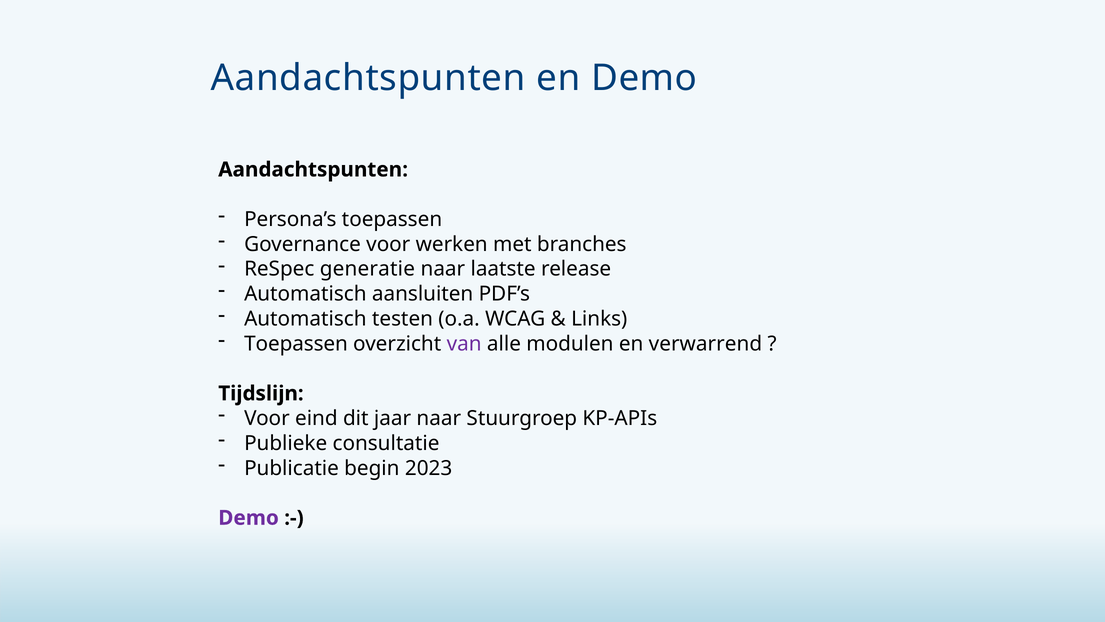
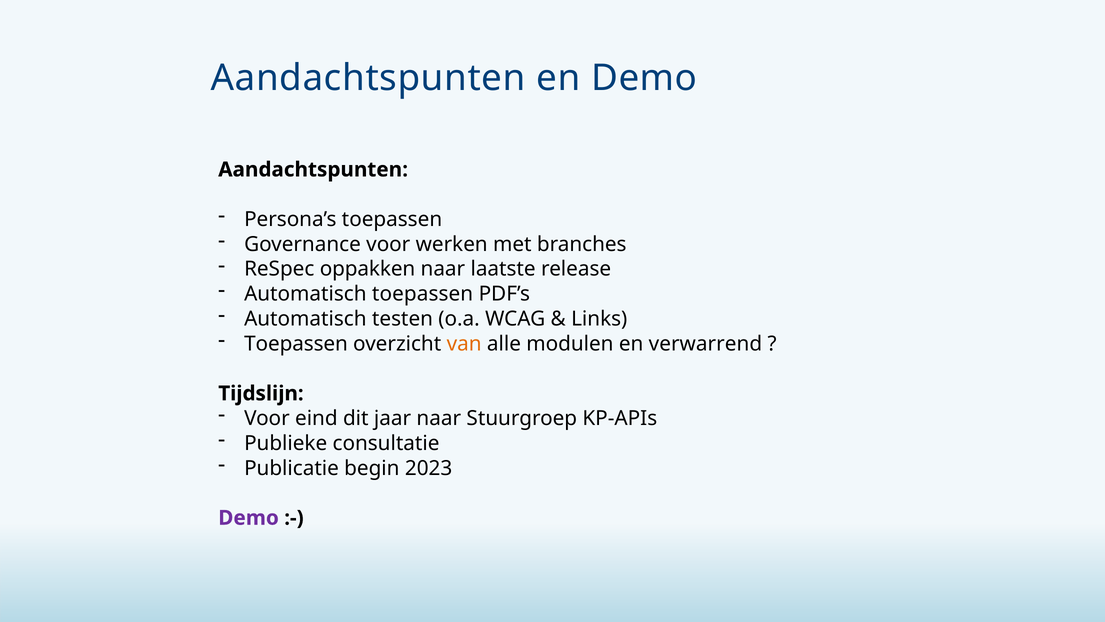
generatie: generatie -> oppakken (368, 269)
Automatisch aansluiten: aansluiten -> toepassen (423, 294)
van colour: purple -> orange (464, 344)
